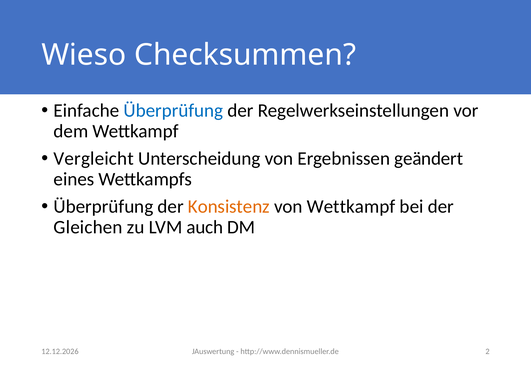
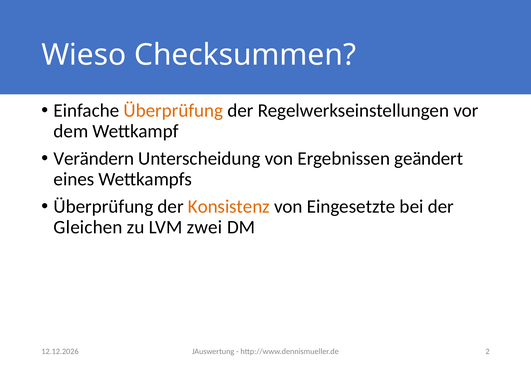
Überprüfung colour: blue -> orange (173, 110)
Vergleicht: Vergleicht -> Verändern (94, 158)
von Wettkampf: Wettkampf -> Eingesetzte (351, 206)
auch: auch -> zwei (205, 227)
